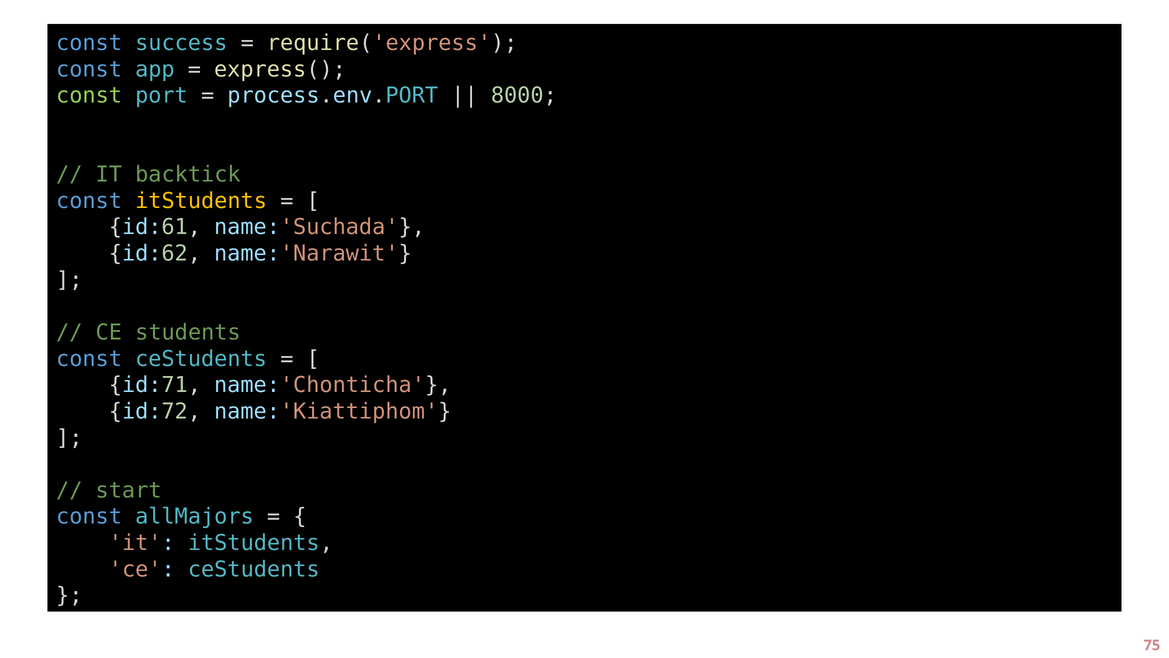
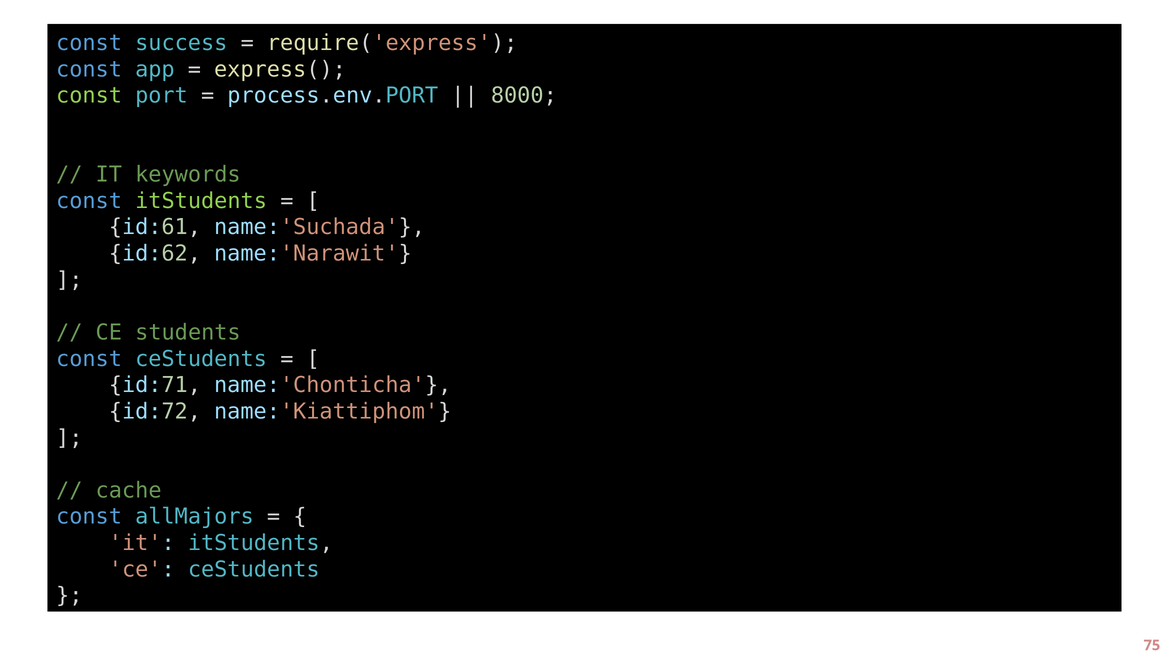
backtick: backtick -> keywords (188, 174)
itStudents colour: yellow -> light green (201, 201)
start: start -> cache (129, 490)
